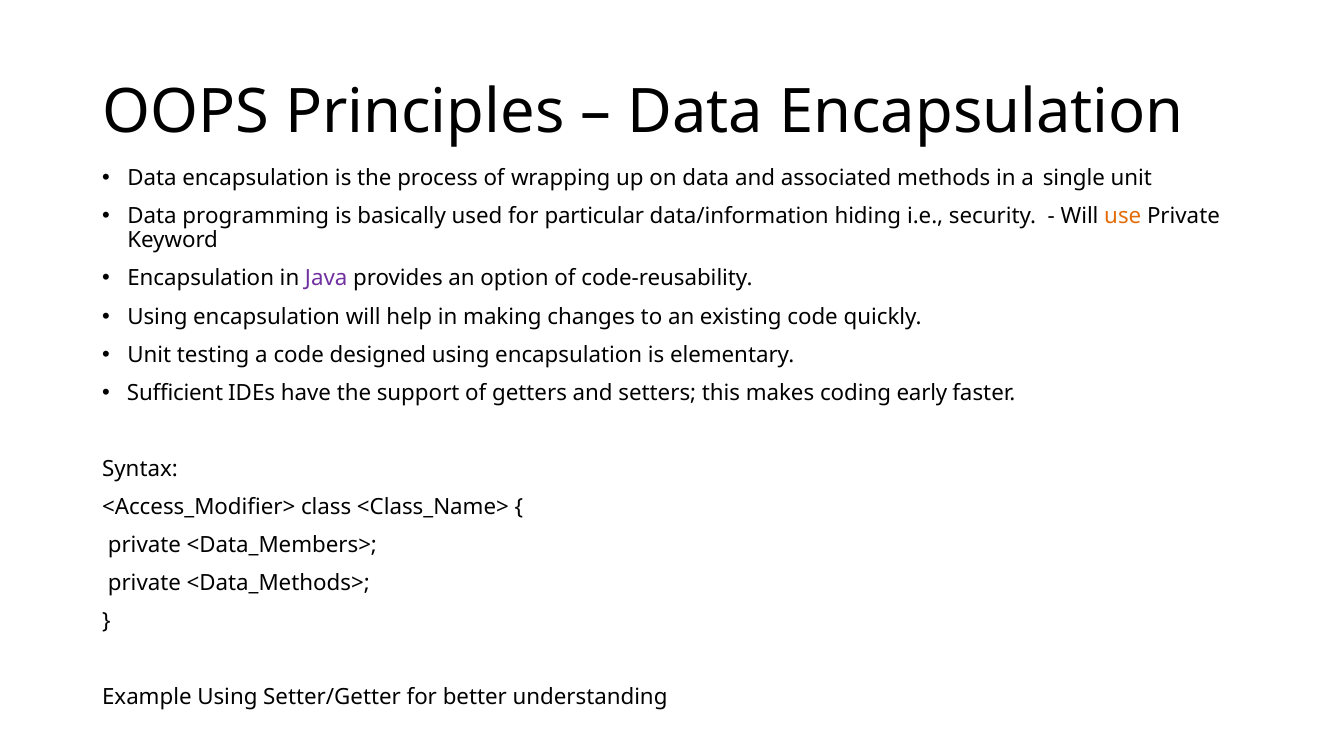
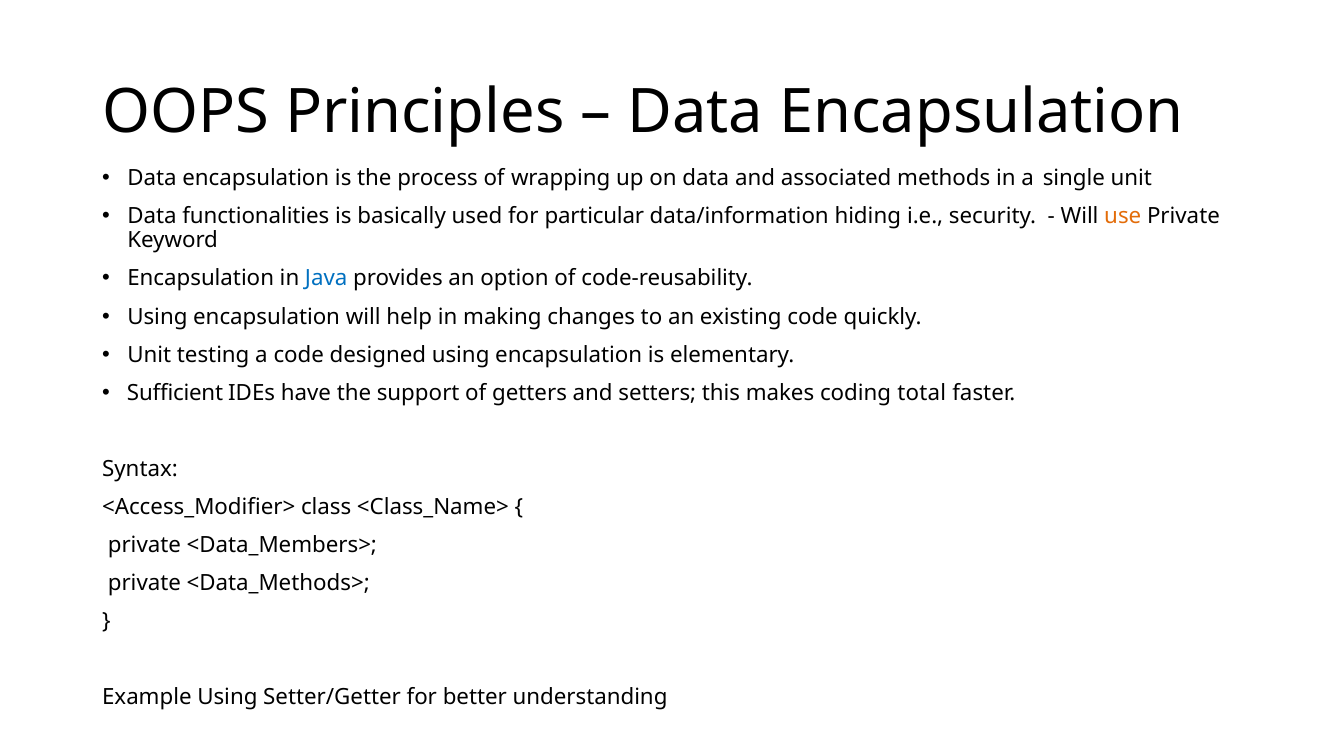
programming: programming -> functionalities (256, 216)
Java colour: purple -> blue (326, 279)
early: early -> total (922, 393)
